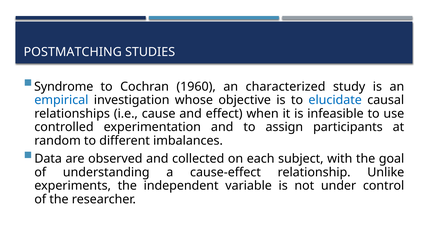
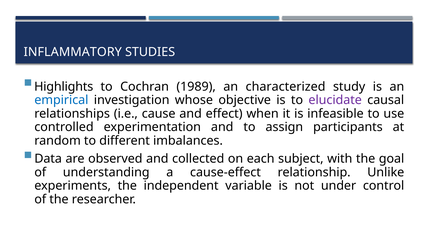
POSTMATCHING: POSTMATCHING -> INFLAMMATORY (73, 52)
Syndrome: Syndrome -> Highlights (64, 87)
1960: 1960 -> 1989 (196, 87)
elucidate colour: blue -> purple (335, 100)
